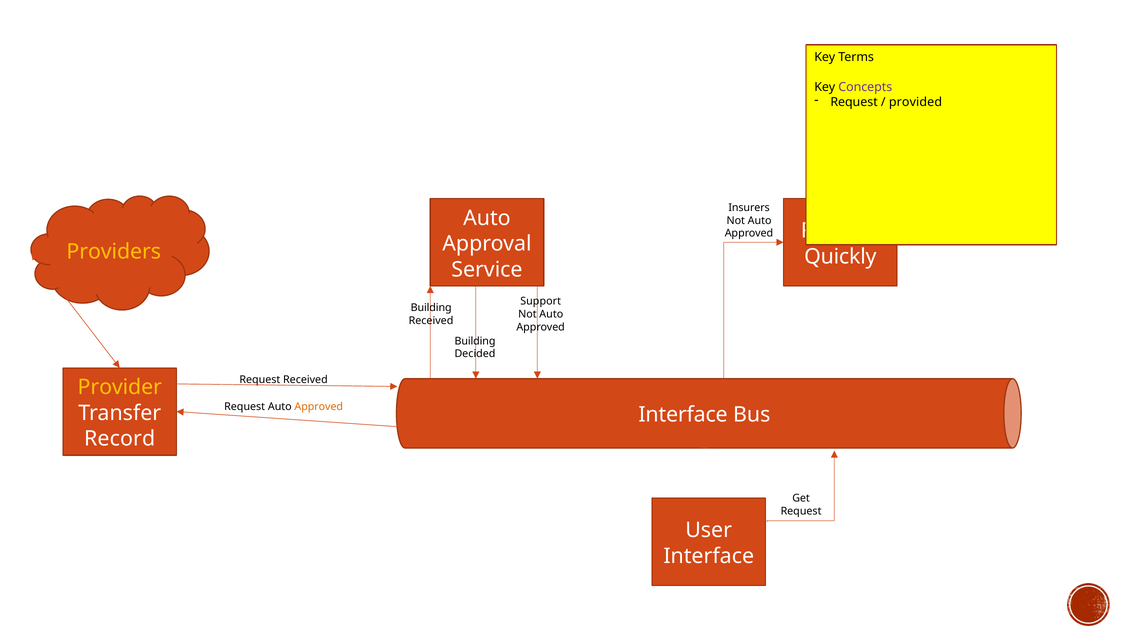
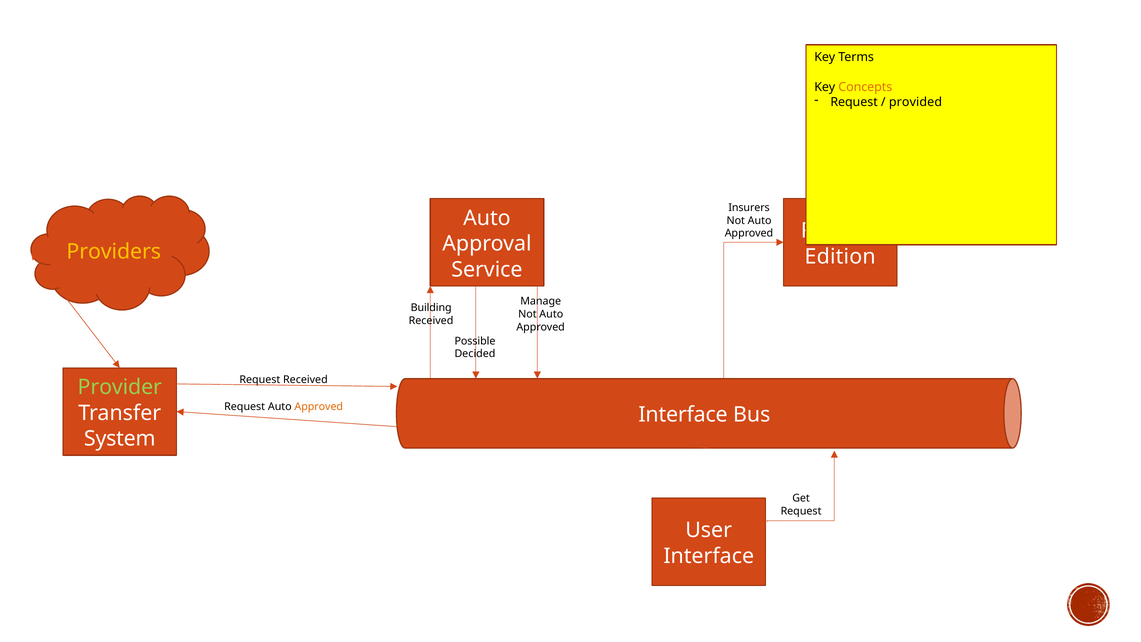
Concepts colour: purple -> orange (865, 87)
Quickly: Quickly -> Edition (840, 257)
Support: Support -> Manage (541, 301)
Building: Building -> Possible (475, 341)
Provider colour: yellow -> light green (120, 387)
Record: Record -> System (120, 439)
